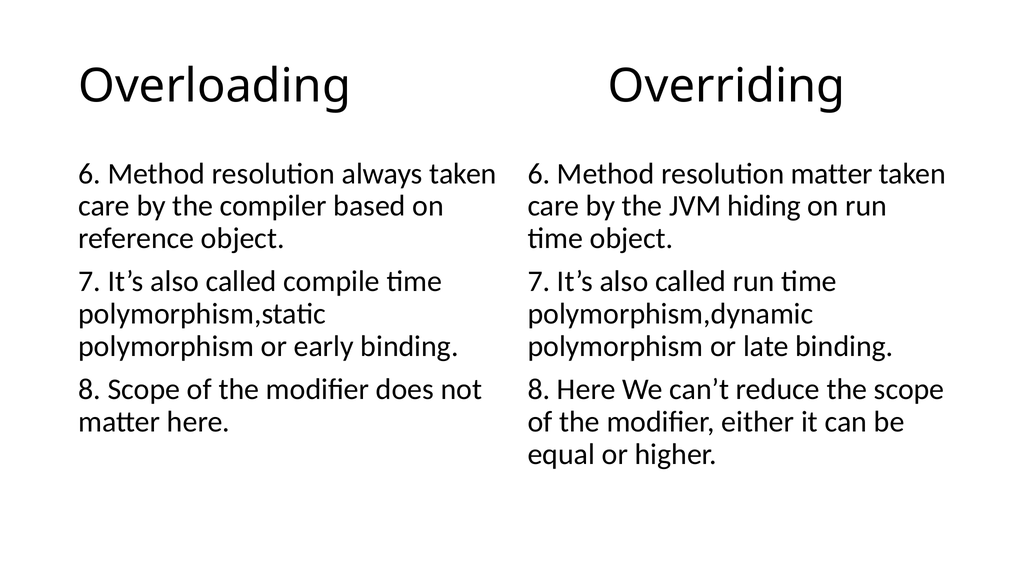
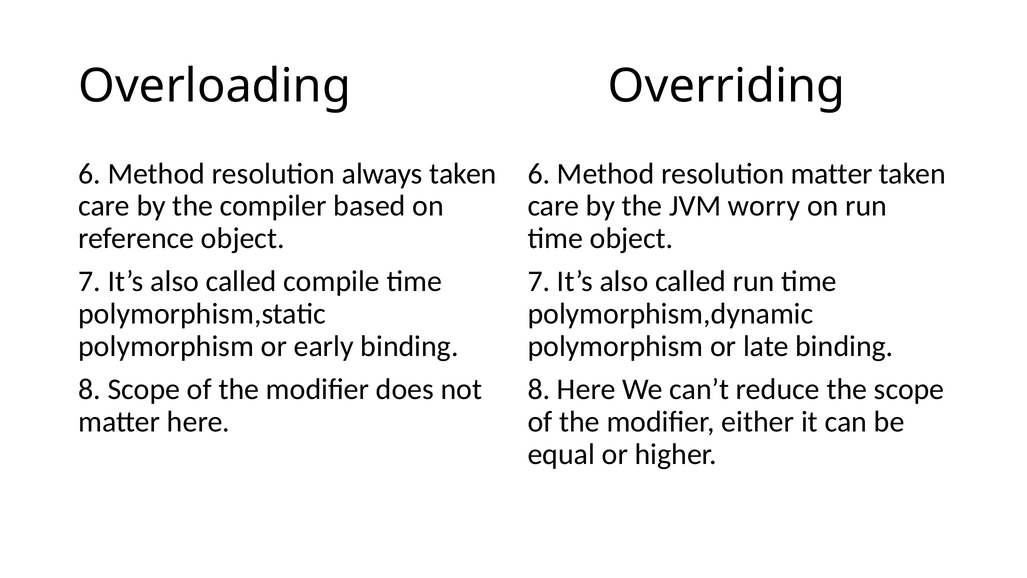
hiding: hiding -> worry (764, 206)
